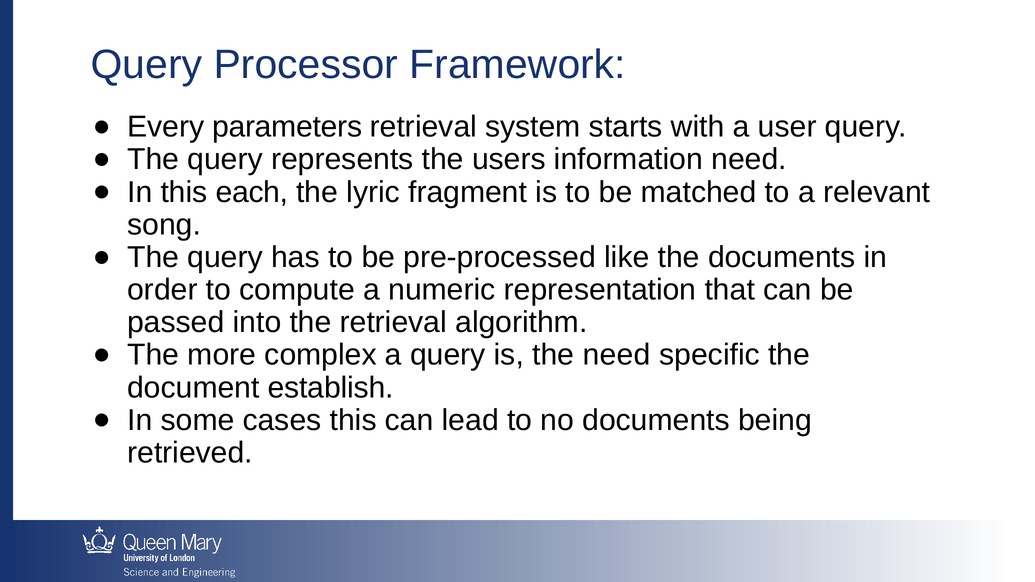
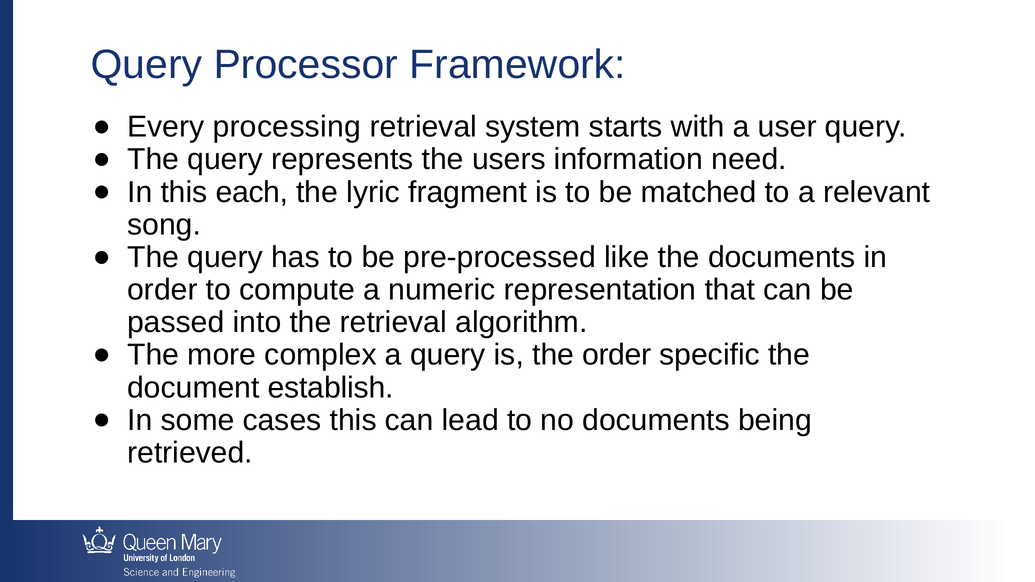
parameters: parameters -> processing (287, 127)
the need: need -> order (617, 355)
